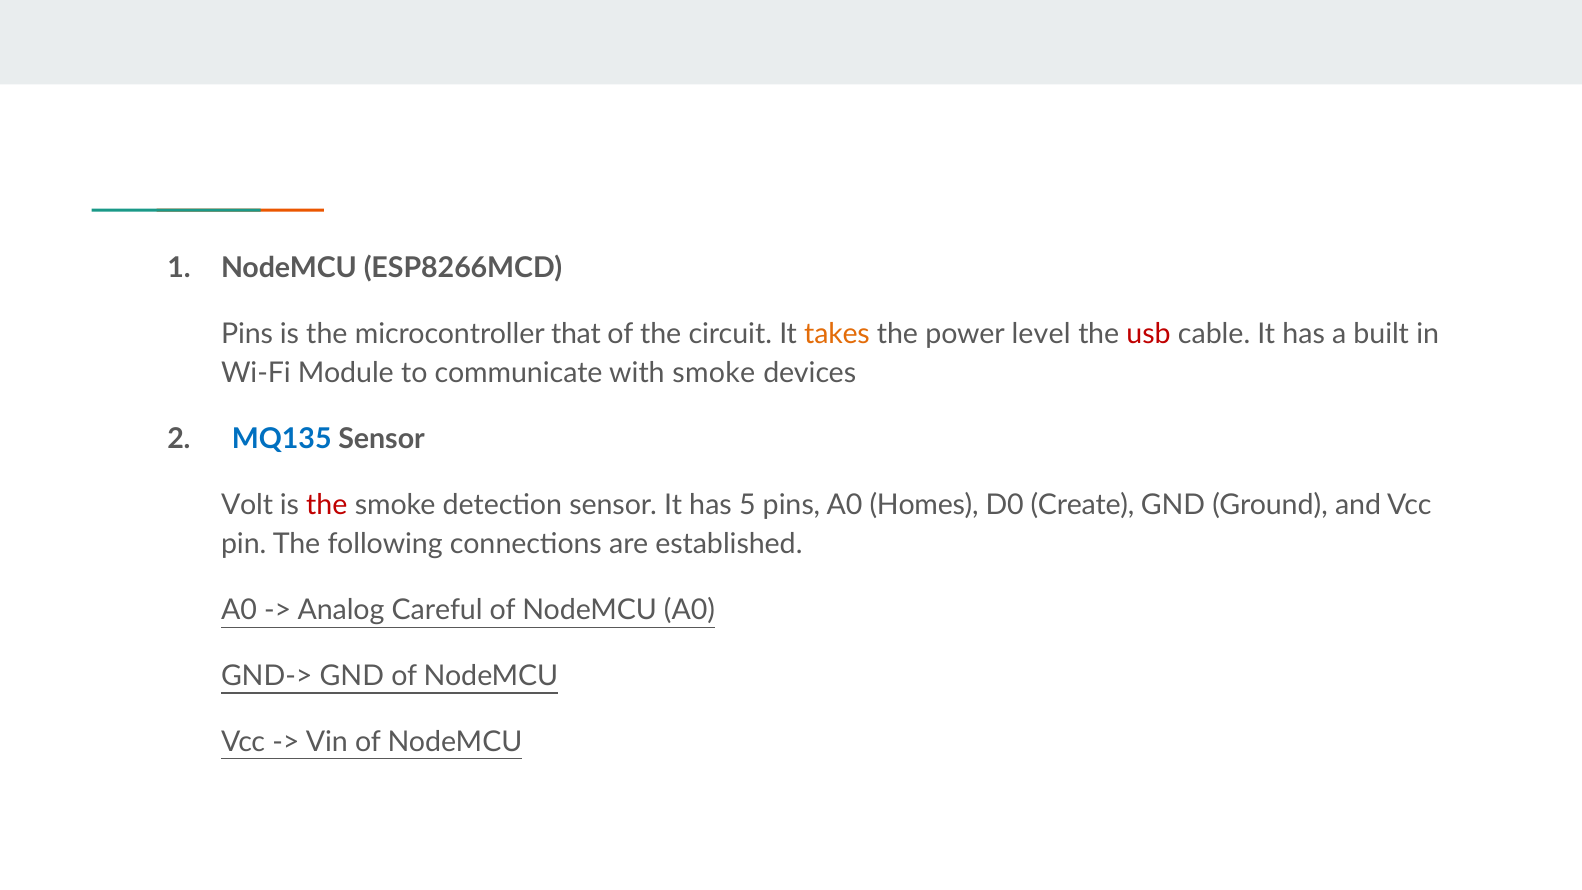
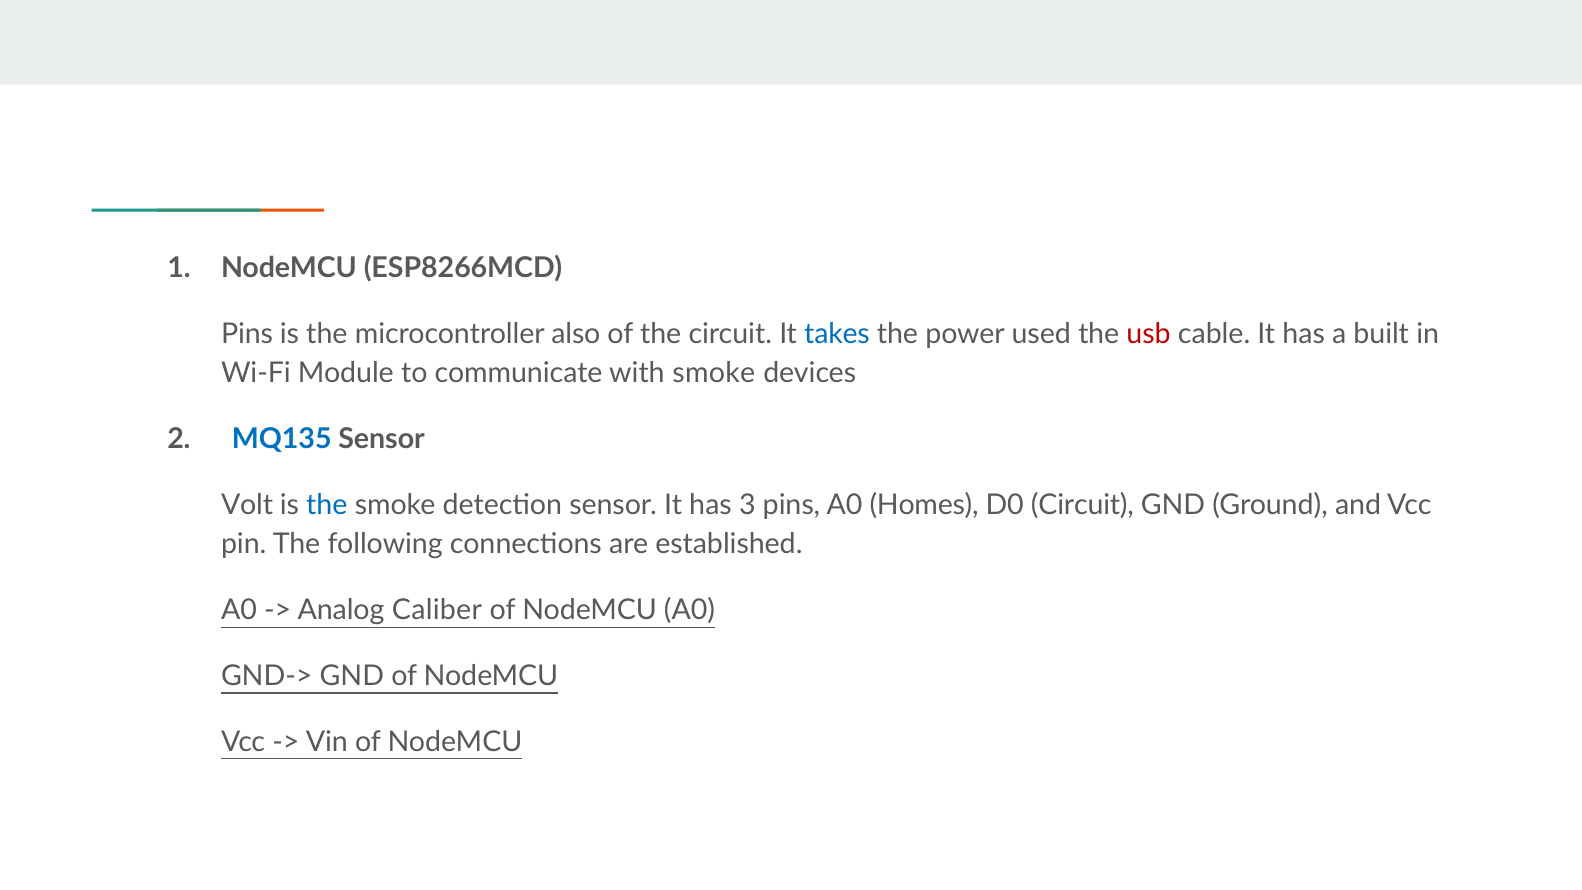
that: that -> also (576, 334)
takes colour: orange -> blue (837, 334)
level: level -> used (1041, 334)
the colour: red -> blue (327, 505)
5: 5 -> 3 (747, 505)
D0 Create: Create -> Circuit (1082, 505)
Careful: Careful -> Caliber (437, 610)
